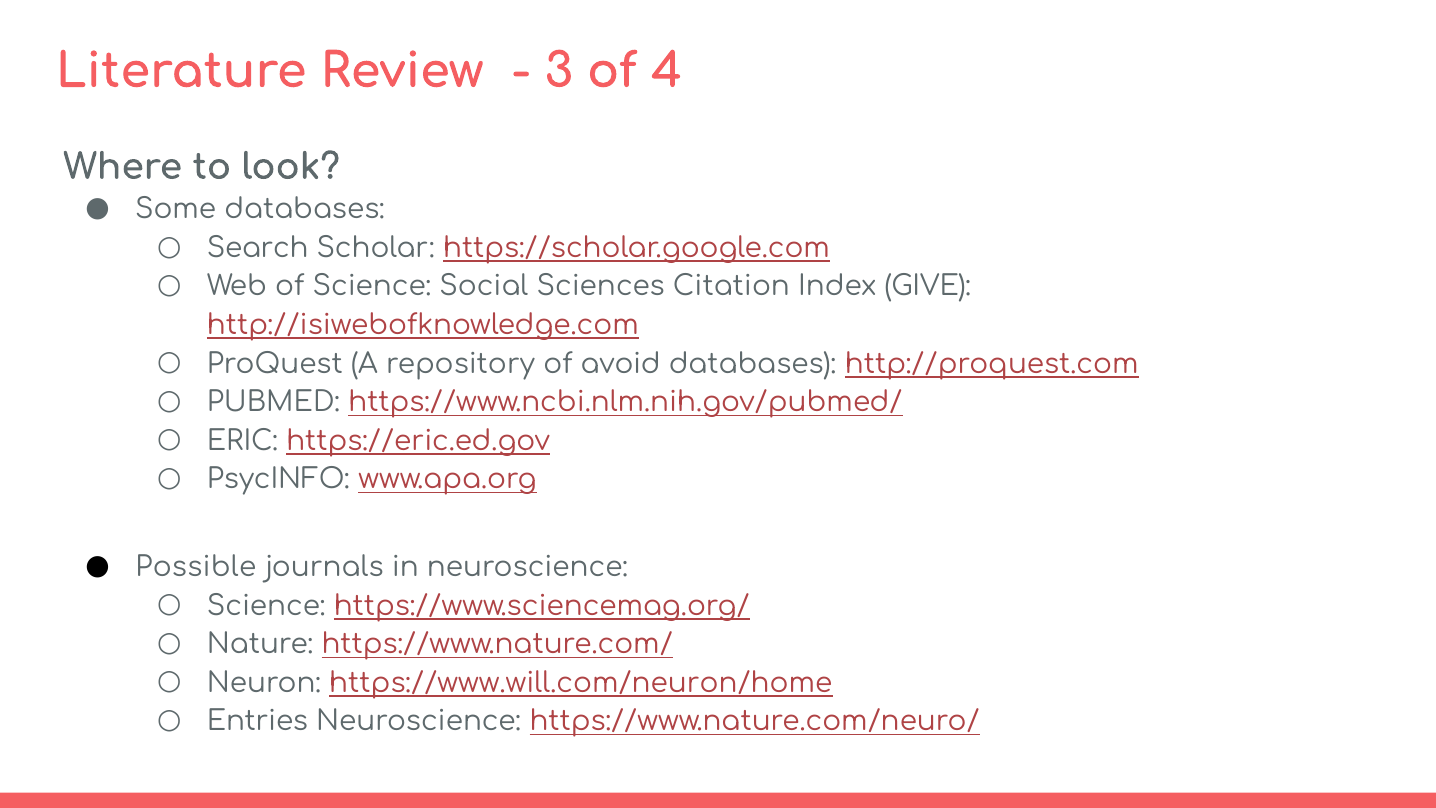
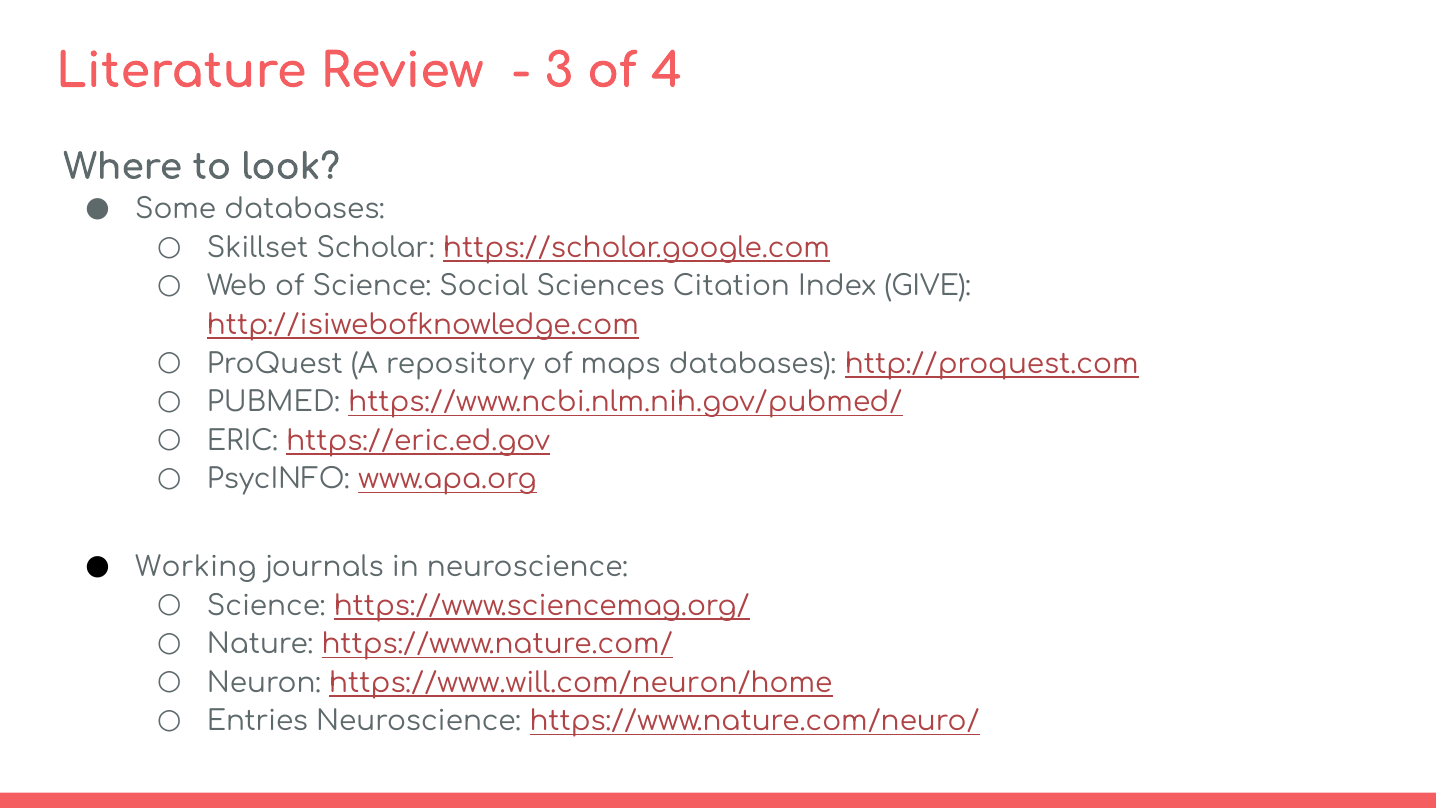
Search: Search -> Skillset (258, 248)
avoid: avoid -> maps (621, 364)
Possible: Possible -> Working (196, 567)
